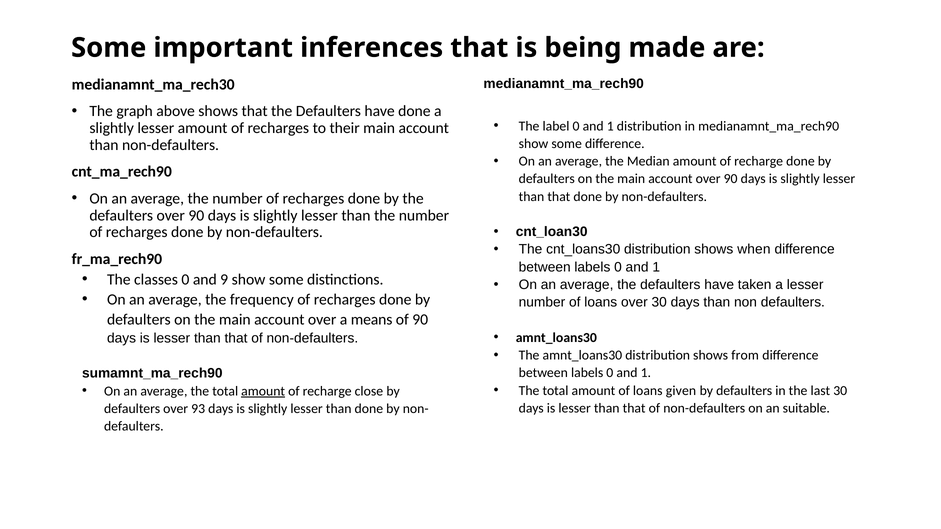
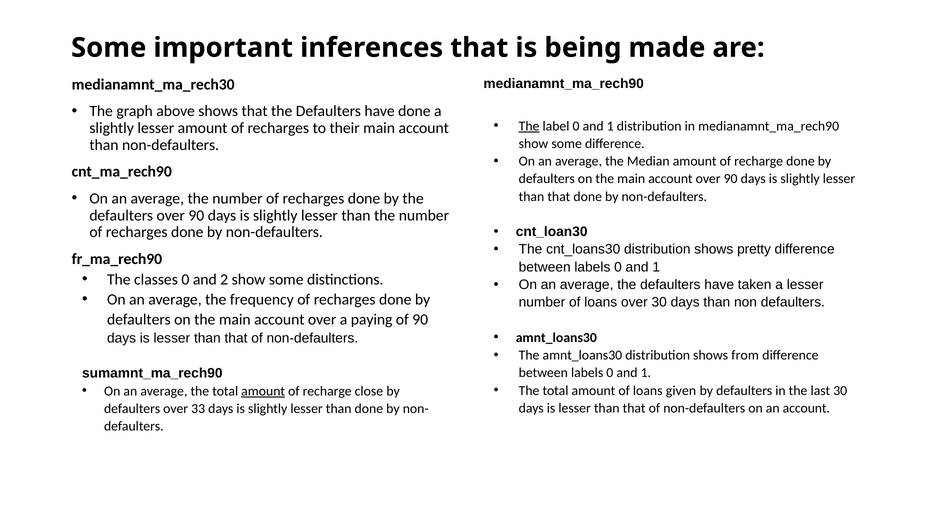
The underline: none -> present (529, 126)
when: when -> pretty (754, 250)
9: 9 -> 2 (224, 280)
means: means -> paying (372, 320)
an suitable: suitable -> account (806, 408)
93: 93 -> 33 (198, 409)
